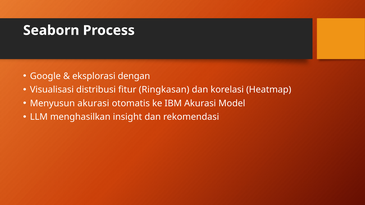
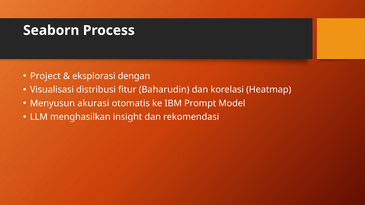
Google: Google -> Project (45, 76)
Ringkasan: Ringkasan -> Baharudin (164, 90)
IBM Akurasi: Akurasi -> Prompt (200, 104)
